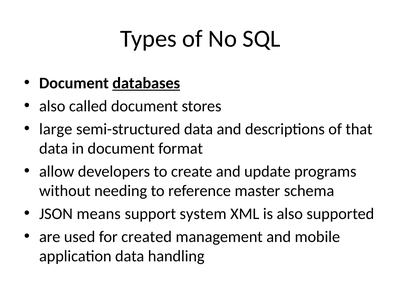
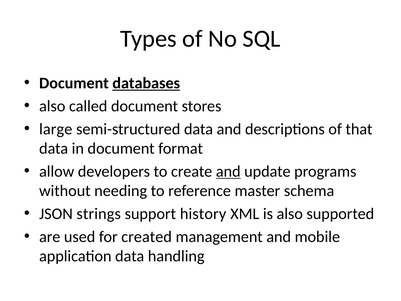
and underline: none -> present (228, 171)
means: means -> strings (99, 214)
system: system -> history (203, 214)
